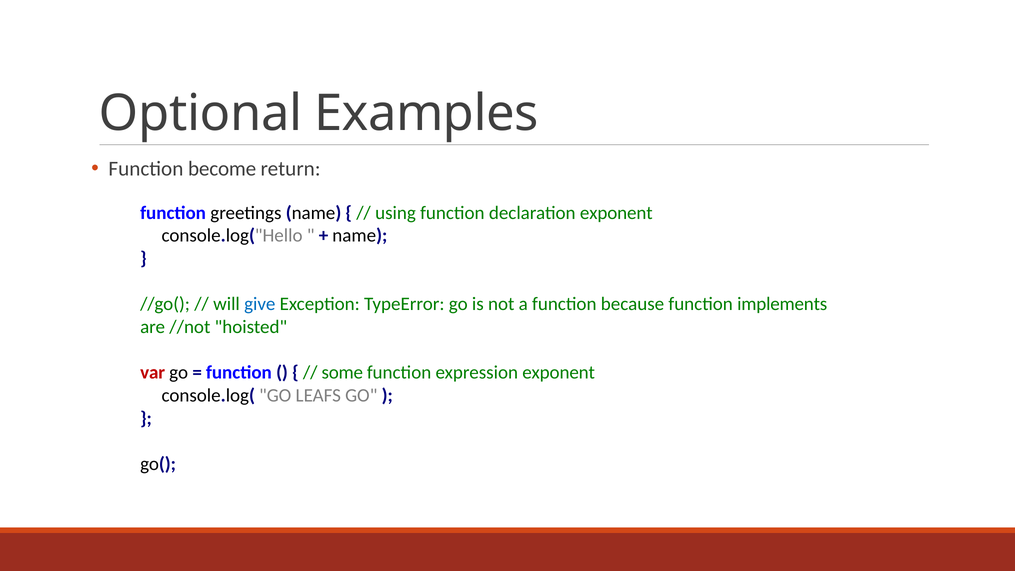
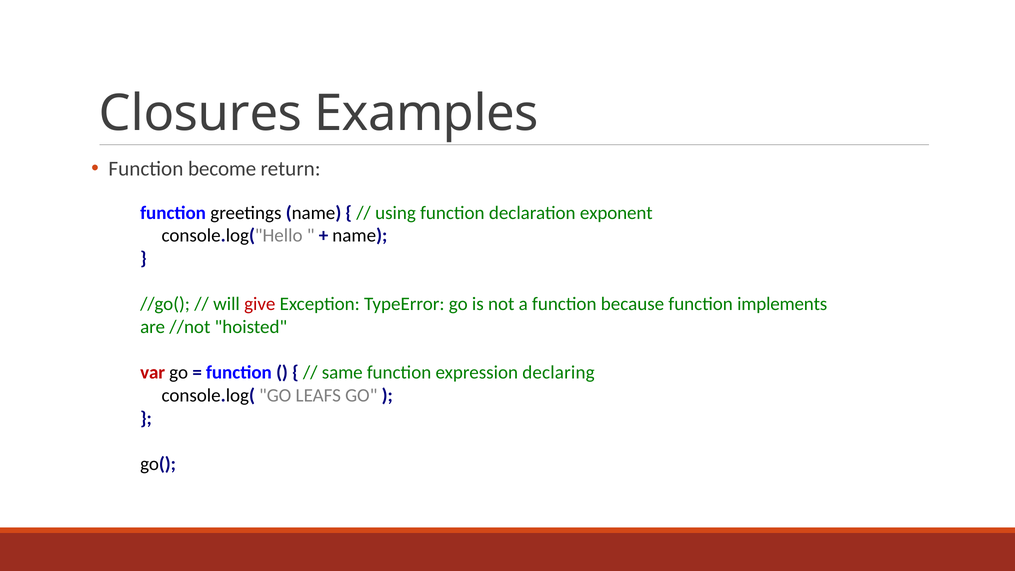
Optional: Optional -> Closures (201, 114)
give colour: blue -> red (260, 304)
some: some -> same (342, 373)
expression exponent: exponent -> declaring (558, 373)
